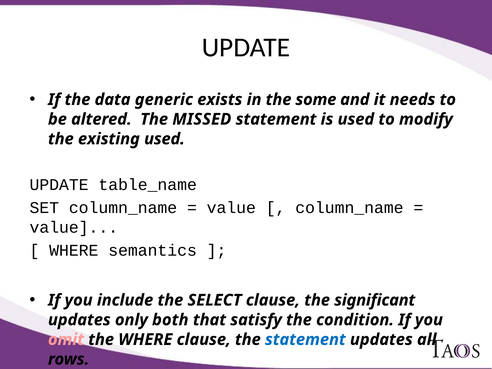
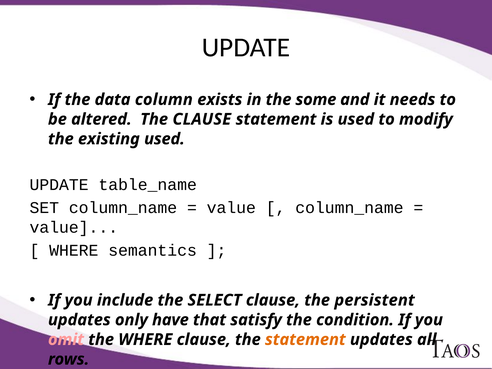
generic: generic -> column (164, 100)
The MISSED: MISSED -> CLAUSE (202, 119)
significant: significant -> persistent (375, 300)
both: both -> have (170, 320)
statement colour: blue -> orange (305, 340)
